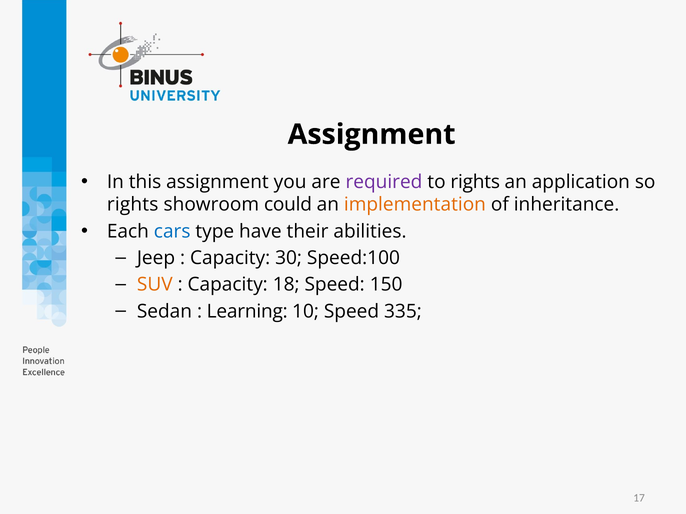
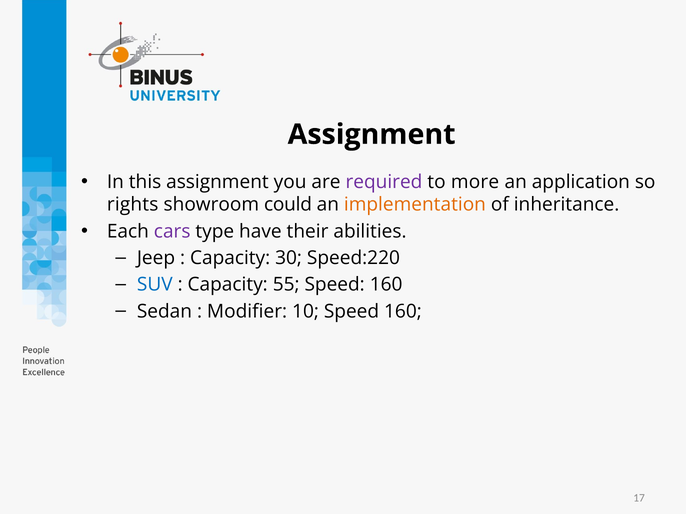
to rights: rights -> more (475, 182)
cars colour: blue -> purple (172, 232)
Speed:100: Speed:100 -> Speed:220 (353, 258)
SUV colour: orange -> blue (155, 285)
18: 18 -> 55 (286, 285)
150: 150 -> 160 (386, 285)
Learning: Learning -> Modifier (247, 312)
10 Speed 335: 335 -> 160 (403, 312)
